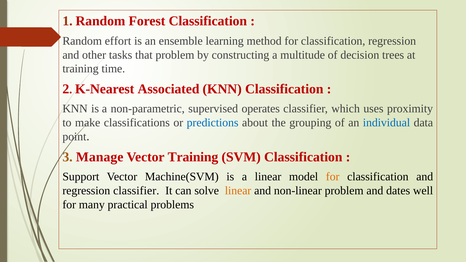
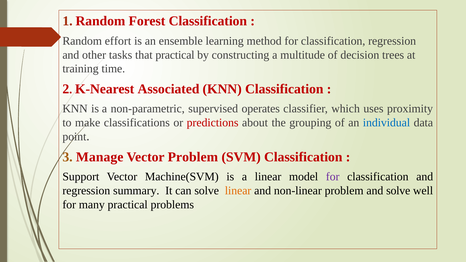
that problem: problem -> practical (175, 55)
predictions colour: blue -> red (213, 123)
Vector Training: Training -> Problem (193, 157)
for colour: orange -> purple (333, 177)
regression classifier: classifier -> summary (136, 191)
and dates: dates -> solve (398, 191)
